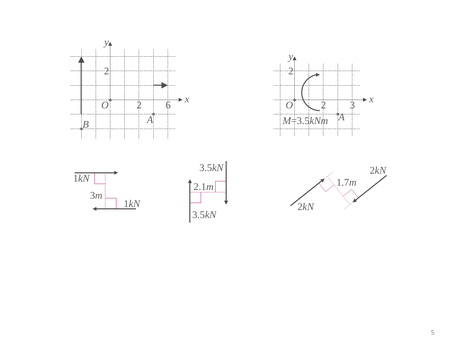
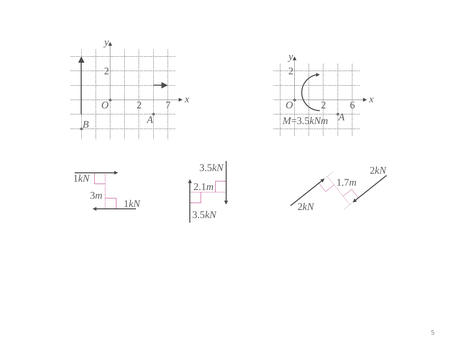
6: 6 -> 7 (168, 105)
3: 3 -> 6 (352, 105)
